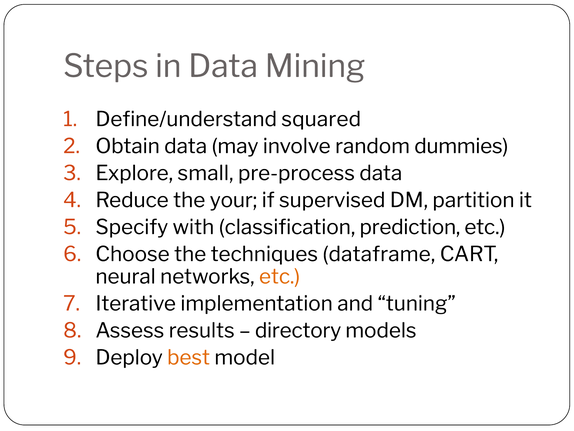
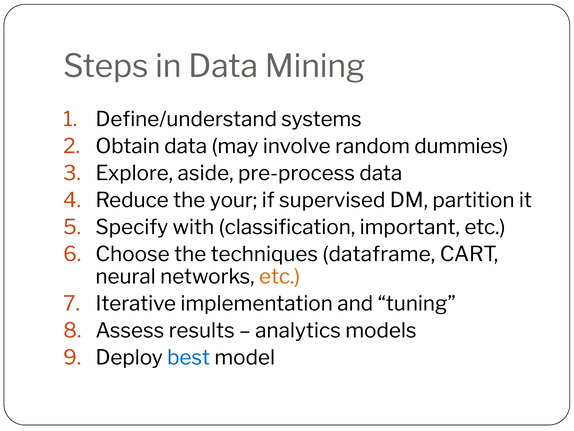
squared: squared -> systems (321, 119)
small: small -> aside (206, 173)
prediction: prediction -> important (410, 227)
directory: directory -> analytics (298, 330)
best colour: orange -> blue (189, 357)
